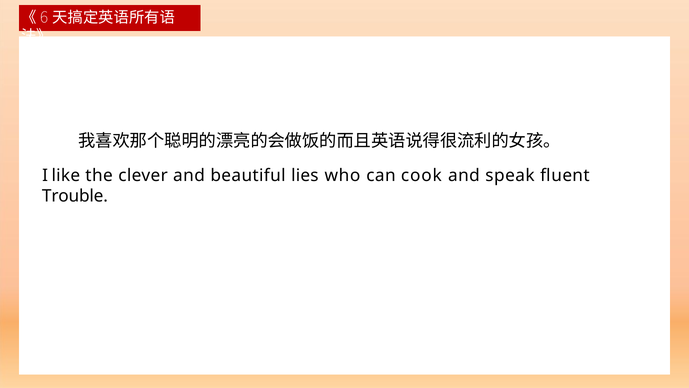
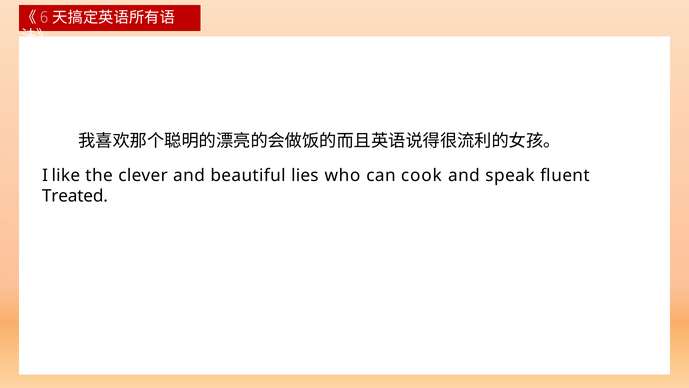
Trouble: Trouble -> Treated (75, 196)
